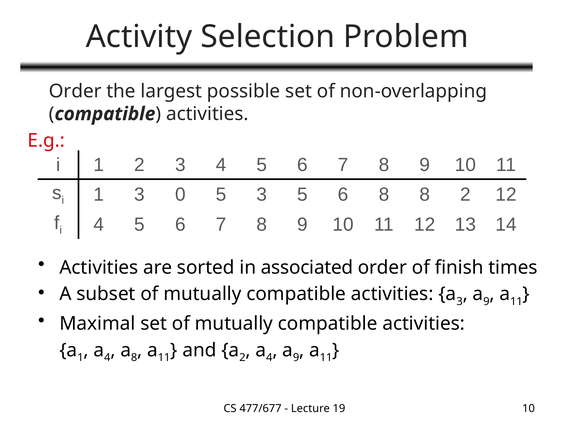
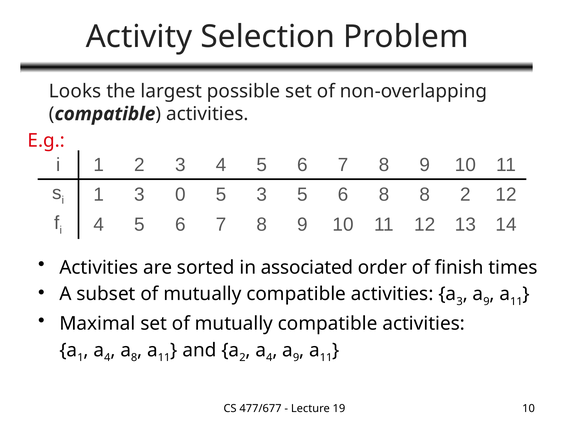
Order: Order -> Looks (75, 91)
